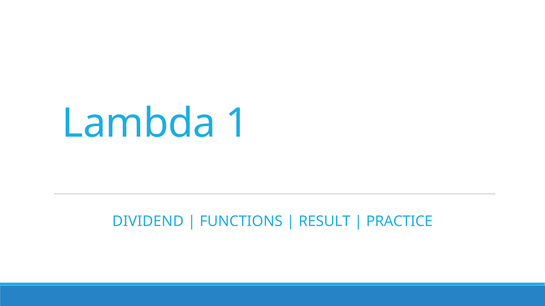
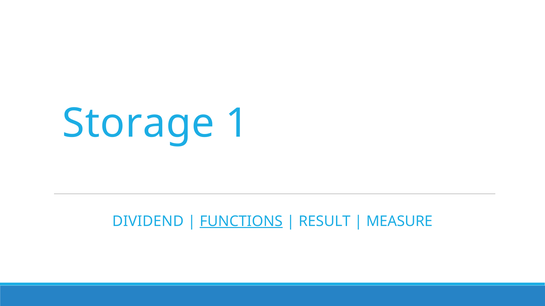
Lambda: Lambda -> Storage (138, 124)
FUNCTIONS underline: none -> present (241, 222)
PRACTICE: PRACTICE -> MEASURE (399, 222)
